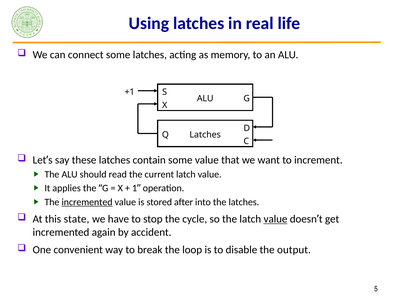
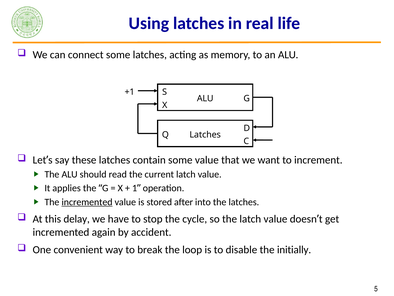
state: state -> delay (77, 219)
value underline: present -> none (275, 219)
output: output -> initially (294, 249)
